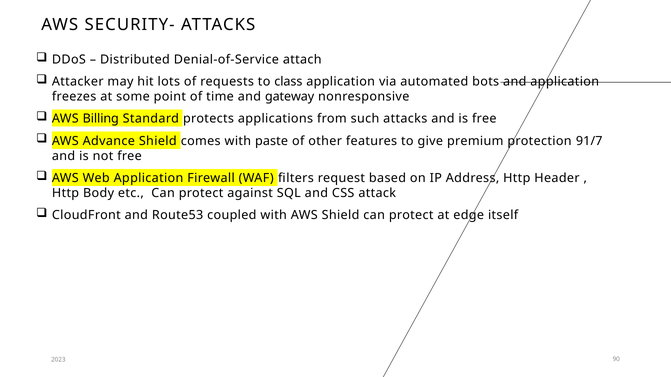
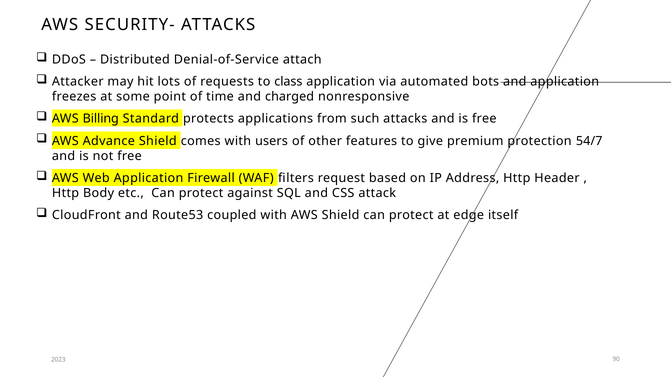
gateway: gateway -> charged (290, 97)
paste: paste -> users (272, 141)
91/7: 91/7 -> 54/7 (589, 141)
